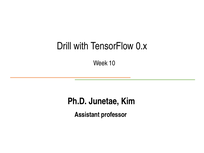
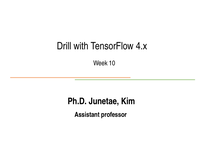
0.x: 0.x -> 4.x (141, 46)
